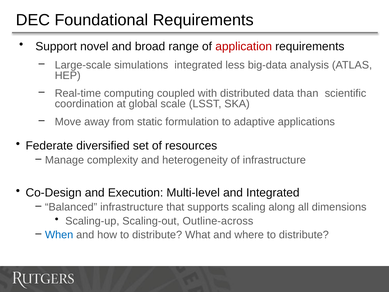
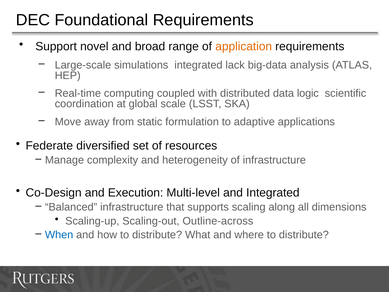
application colour: red -> orange (244, 47)
less: less -> lack (235, 65)
than: than -> logic (308, 93)
